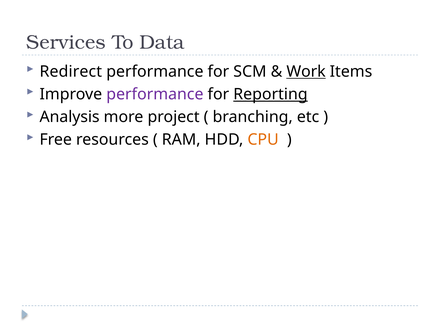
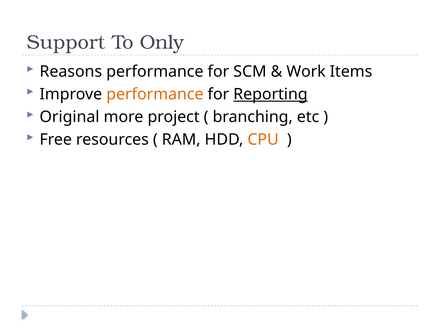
Services: Services -> Support (66, 42)
Data: Data -> Only (162, 42)
Redirect: Redirect -> Reasons (71, 71)
Work underline: present -> none (306, 71)
performance colour: purple -> orange (155, 94)
Analysis: Analysis -> Original (70, 117)
